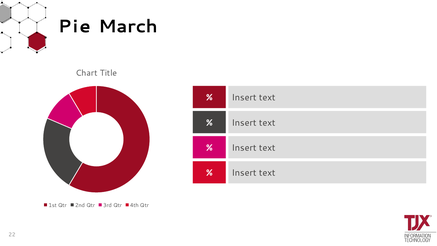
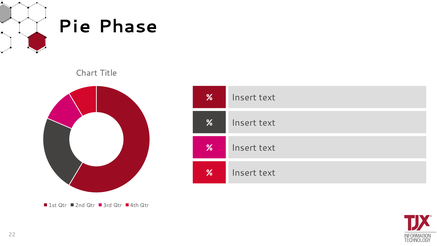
March: March -> Phase (128, 26)
